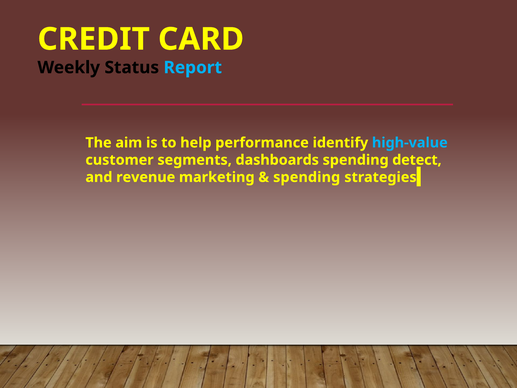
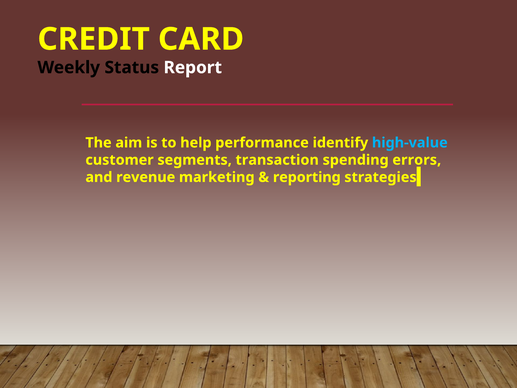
Report colour: light blue -> white (193, 67)
dashboards: dashboards -> transaction (277, 160)
detect: detect -> errors (417, 160)
spending: spending -> reporting (307, 177)
